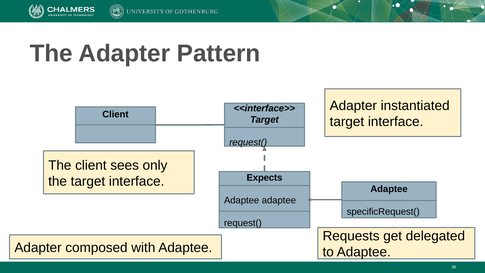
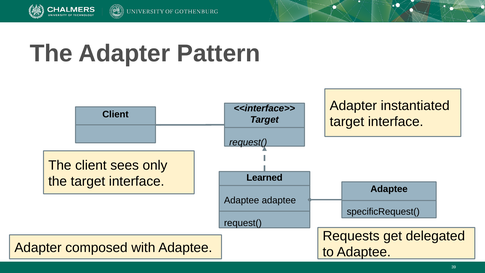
Expects: Expects -> Learned (264, 178)
